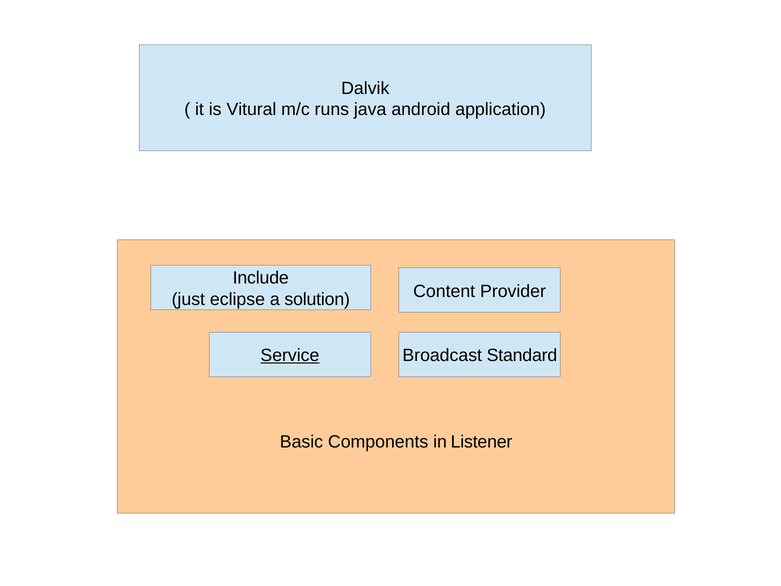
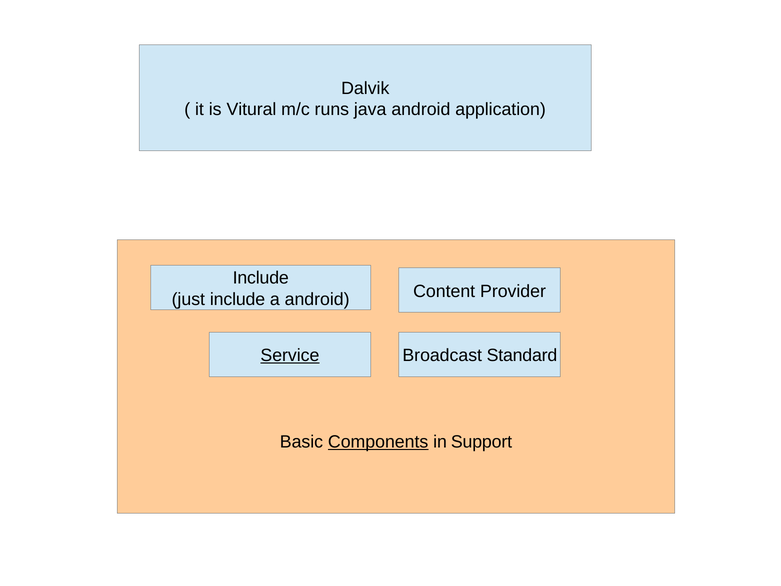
just eclipse: eclipse -> include (238, 299)
a solution: solution -> android (317, 299)
Components underline: none -> present (378, 441)
Listener: Listener -> Support (481, 441)
